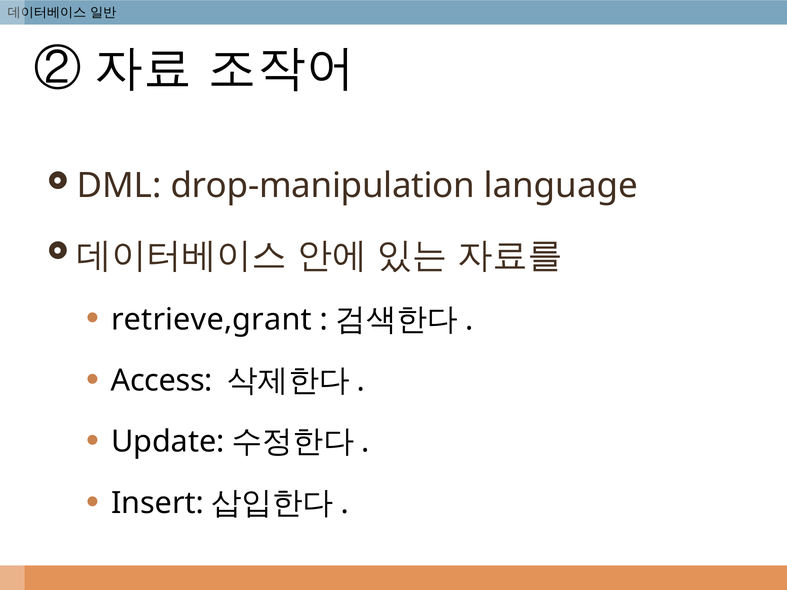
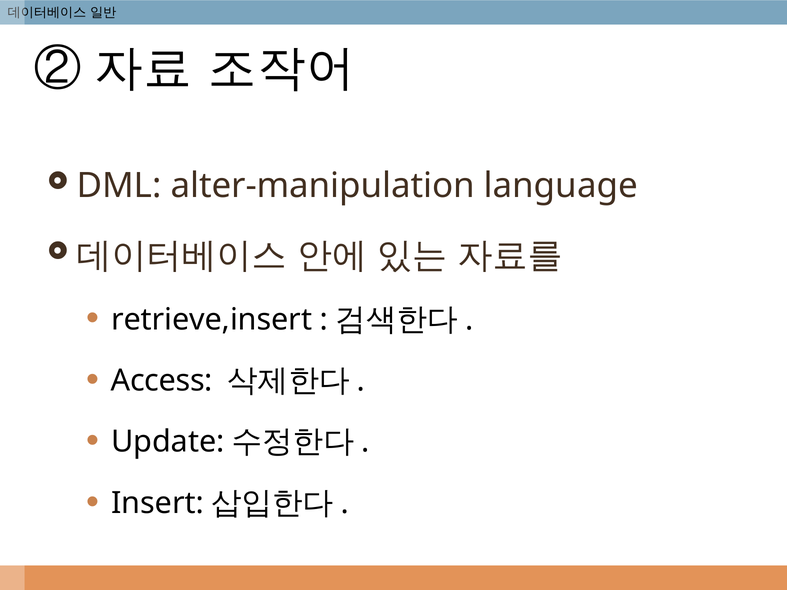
drop-manipulation: drop-manipulation -> alter-manipulation (323, 186)
retrieve,grant: retrieve,grant -> retrieve,insert (212, 320)
